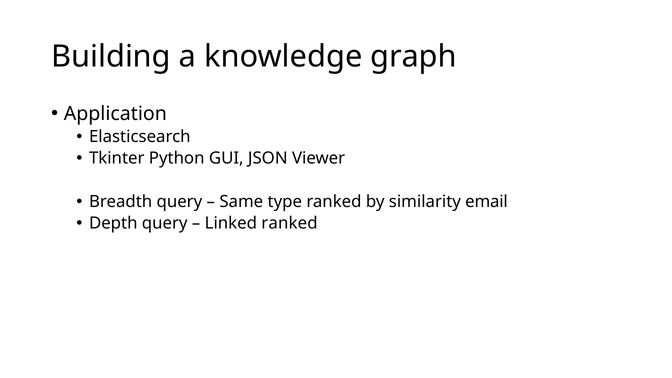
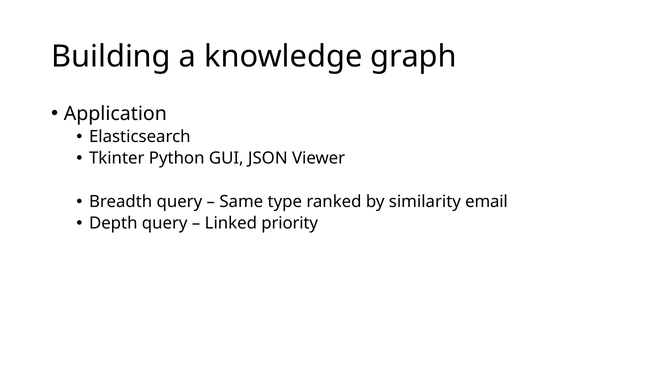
Linked ranked: ranked -> priority (290, 223)
